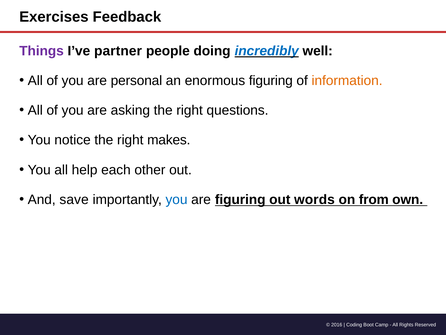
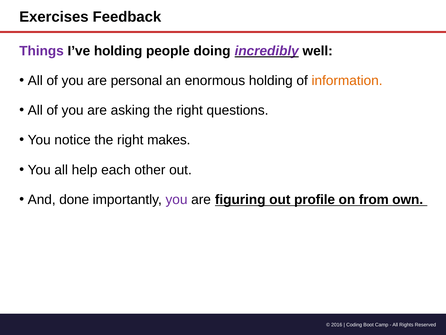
I’ve partner: partner -> holding (118, 51)
incredibly colour: blue -> purple (267, 51)
enormous figuring: figuring -> holding (271, 80)
save: save -> done (74, 199)
you colour: blue -> purple (177, 199)
words: words -> profile (315, 199)
